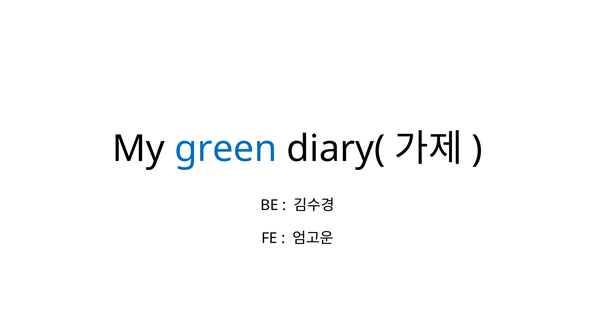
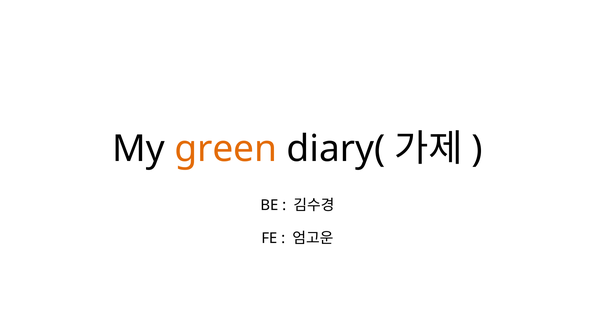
green colour: blue -> orange (226, 149)
